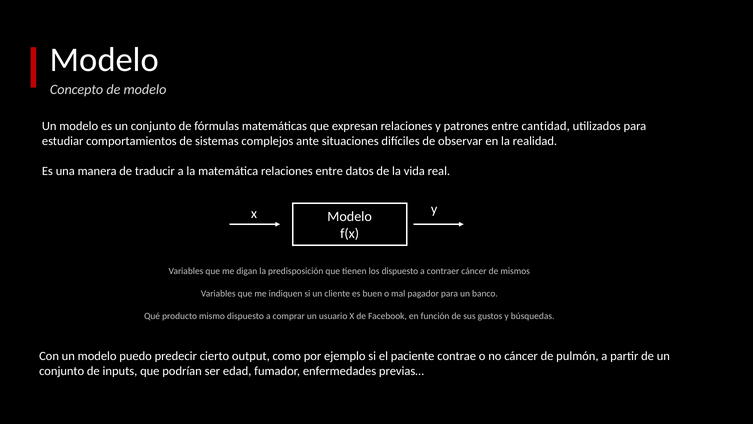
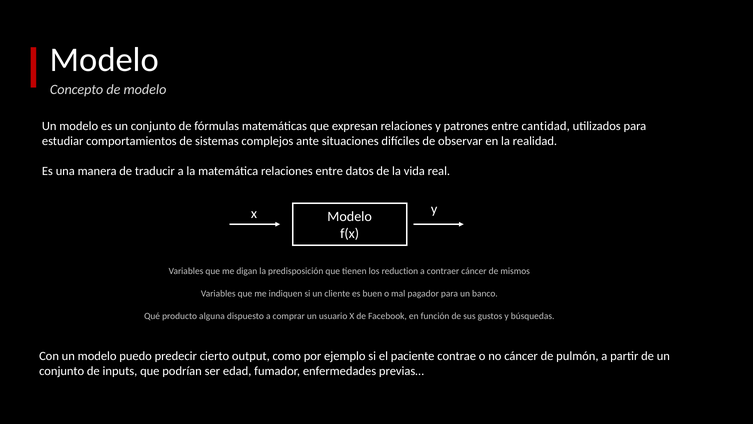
los dispuesto: dispuesto -> reduction (400, 271)
mismo: mismo -> alguna (212, 316)
